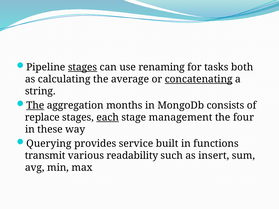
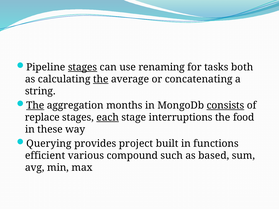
the underline: none -> present (101, 79)
concatenating underline: present -> none (199, 79)
consists underline: none -> present (225, 105)
management: management -> interruptions (181, 118)
four: four -> food (244, 118)
service: service -> project (136, 144)
transmit: transmit -> efficient (45, 156)
readability: readability -> compound (132, 156)
insert: insert -> based (214, 156)
